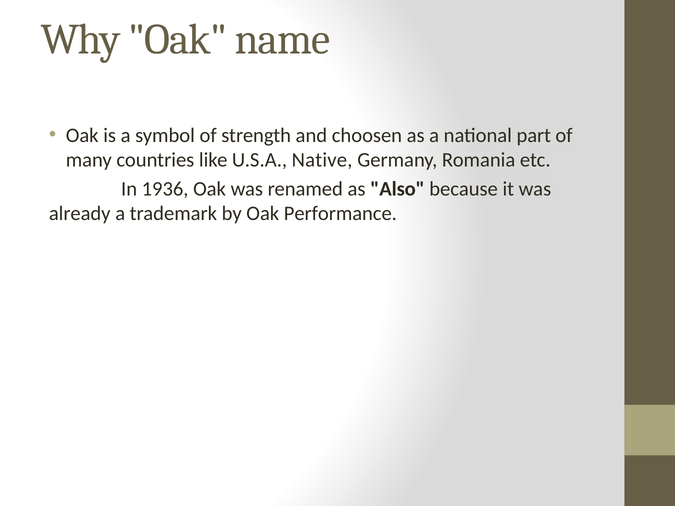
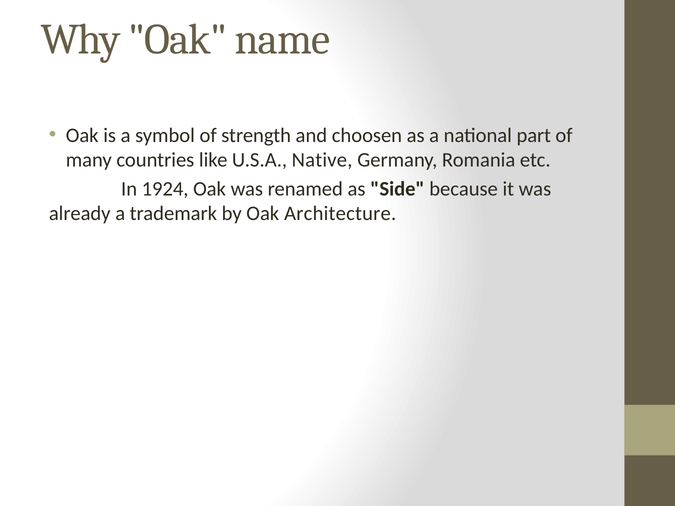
1936: 1936 -> 1924 (165, 189)
Also: Also -> Side (398, 189)
Performance: Performance -> Architecture (340, 214)
